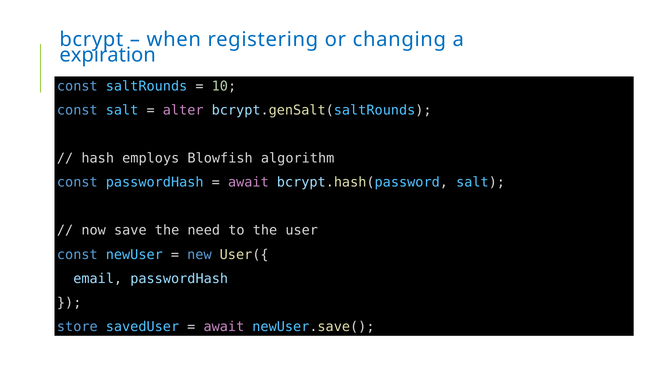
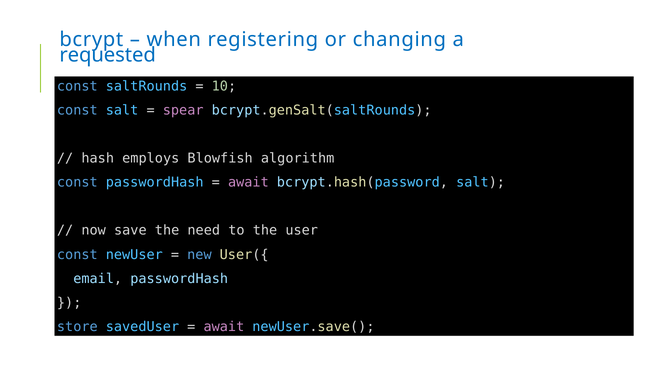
expiration: expiration -> requested (108, 55)
alter: alter -> spear (183, 110)
